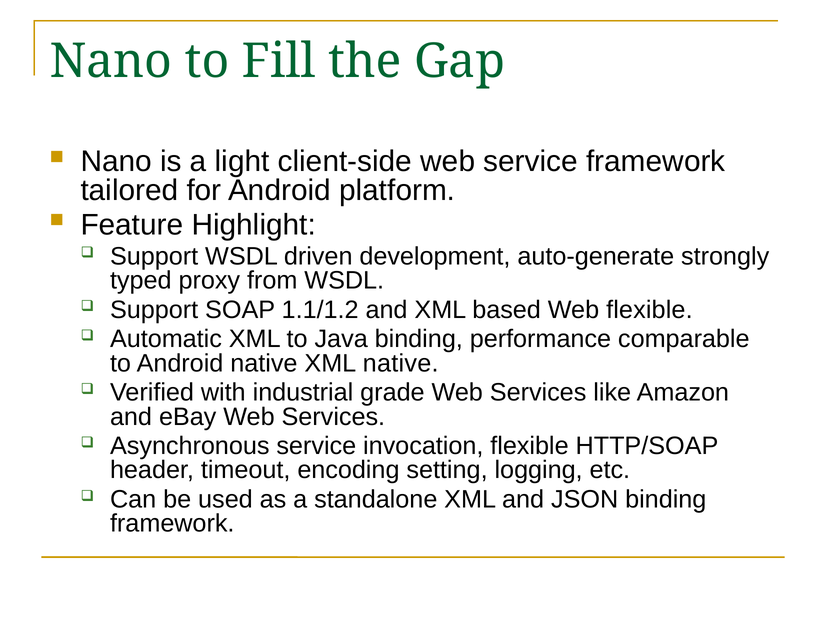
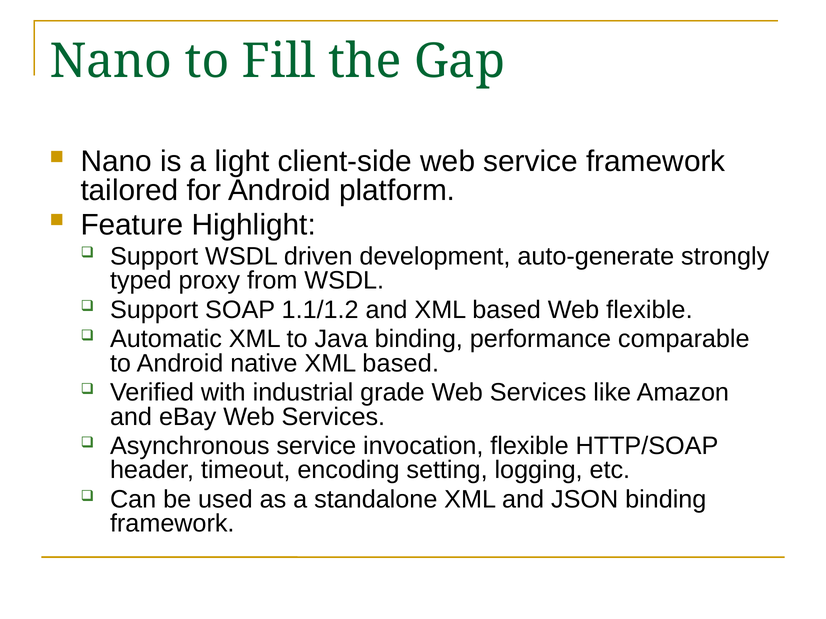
native XML native: native -> based (401, 364)
